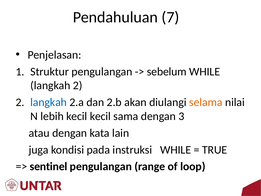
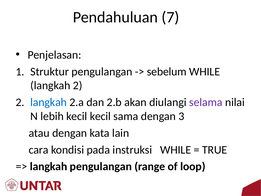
selama colour: orange -> purple (206, 102)
juga: juga -> cara (39, 150)
sentinel: sentinel -> langkah (49, 166)
